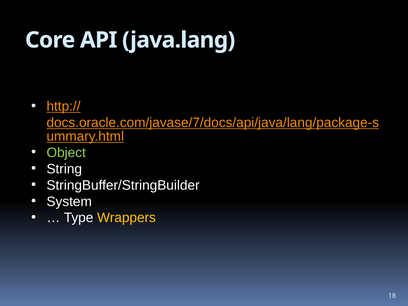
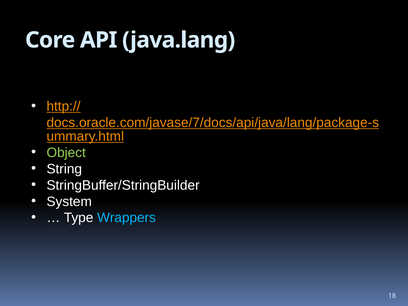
Wrappers colour: yellow -> light blue (126, 218)
